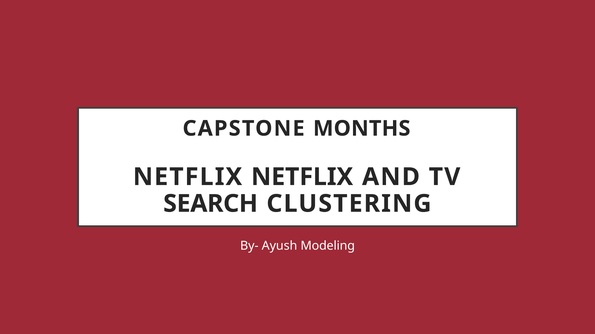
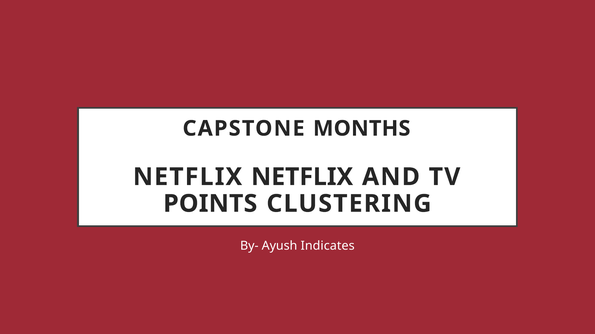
SEARCH: SEARCH -> POINTS (210, 204)
Modeling: Modeling -> Indicates (328, 246)
